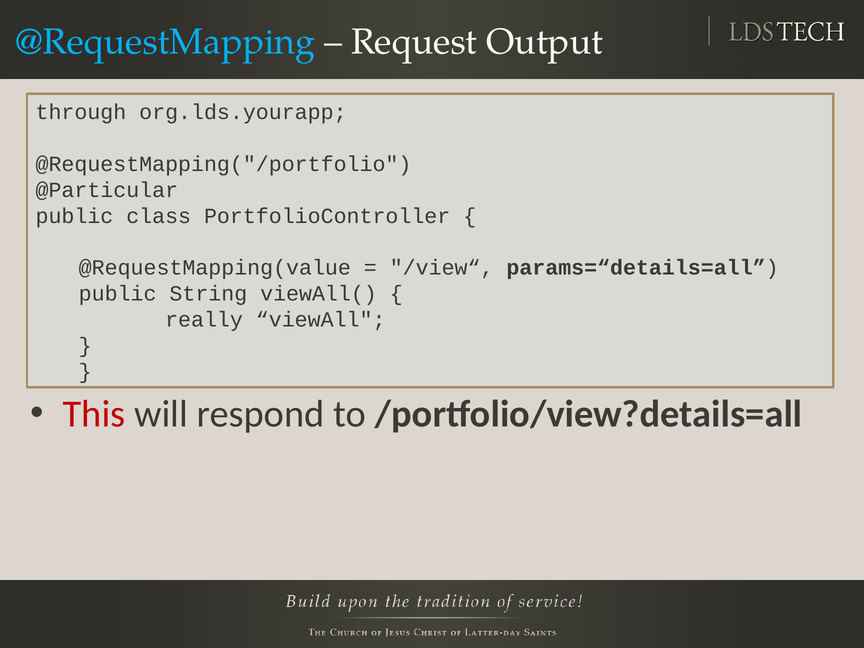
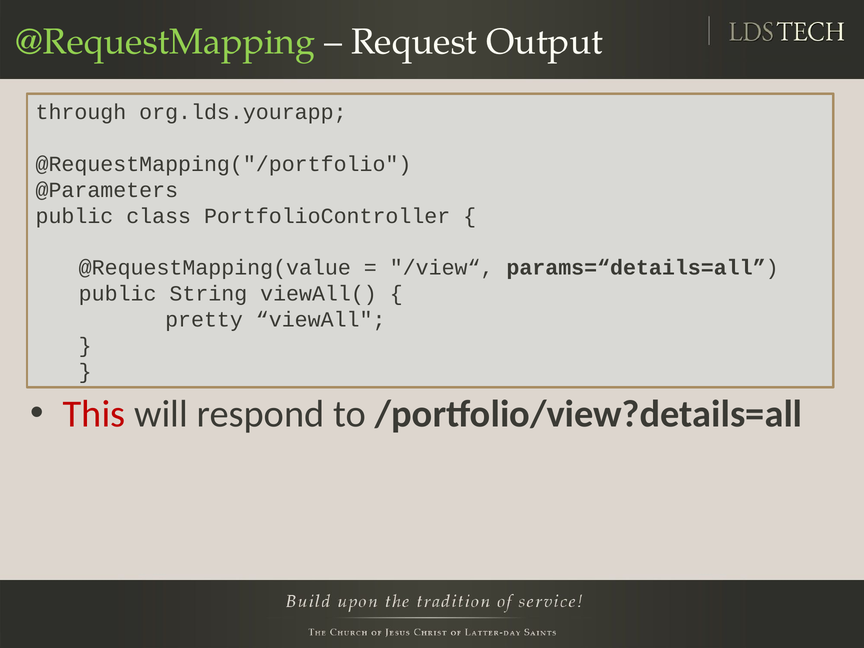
@RequestMapping colour: light blue -> light green (166, 42)
@Particular: @Particular -> @Parameters (107, 190)
really: really -> pretty (204, 320)
